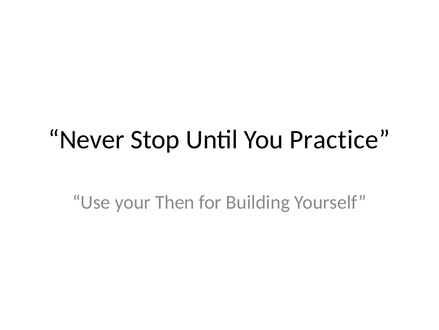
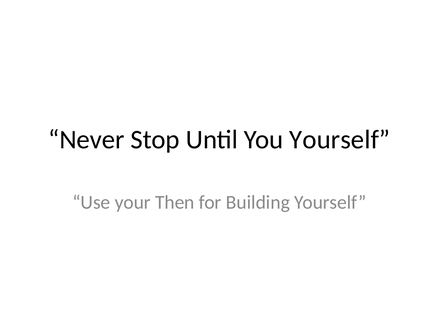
You Practice: Practice -> Yourself (340, 139)
